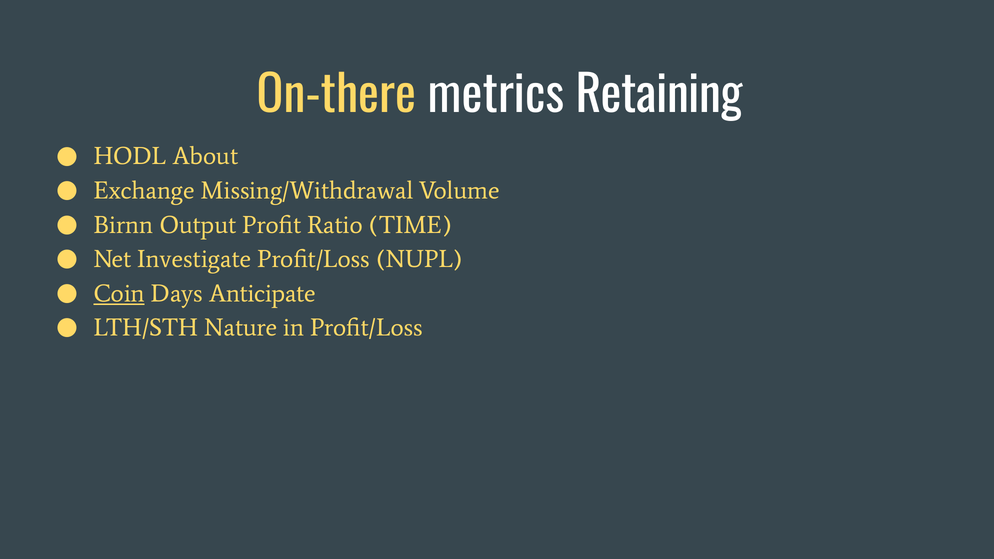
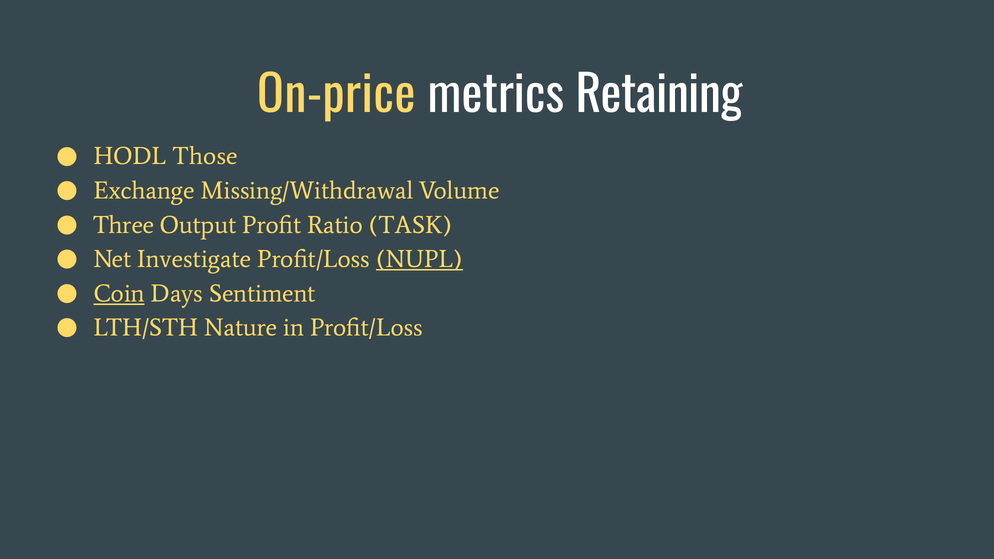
On-there: On-there -> On-price (336, 96)
About: About -> Those (205, 156)
Birnn: Birnn -> Three (124, 225)
TIME: TIME -> TASK (411, 225)
NUPL underline: none -> present (419, 259)
Anticipate: Anticipate -> Sentiment (262, 293)
